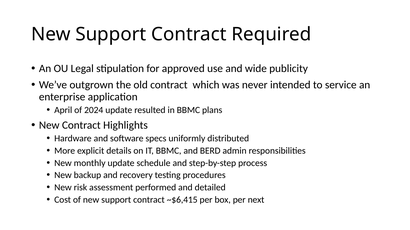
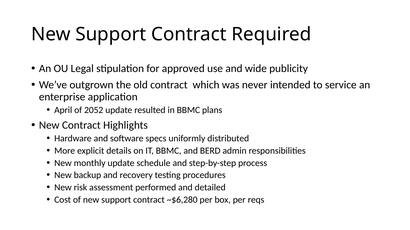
2024: 2024 -> 2052 (94, 110)
~$6,415: ~$6,415 -> ~$6,280 (182, 200)
next: next -> reqs (256, 200)
